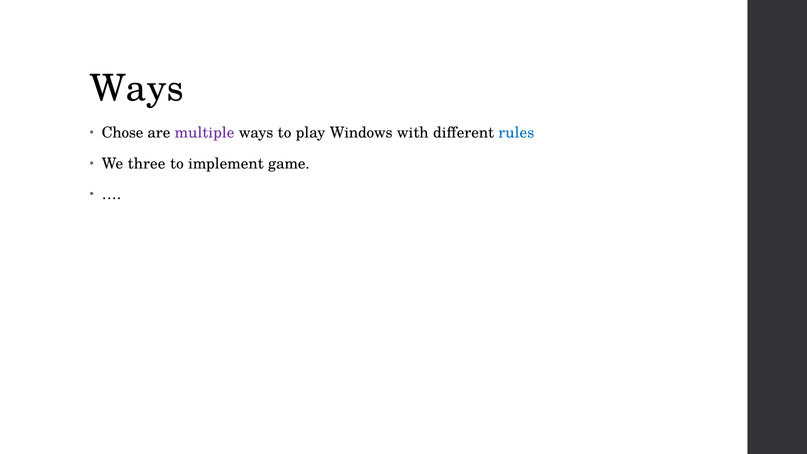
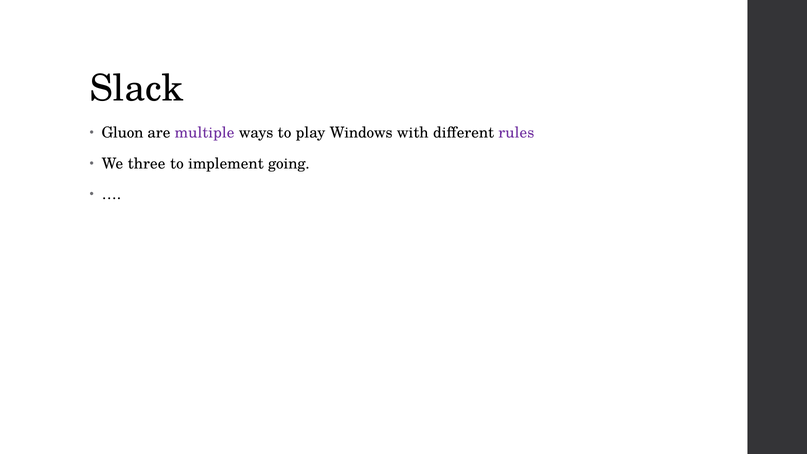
Ways: Ways -> Slack (137, 89)
Chose: Chose -> Gluon (122, 133)
rules colour: blue -> purple (516, 133)
game: game -> going (289, 164)
